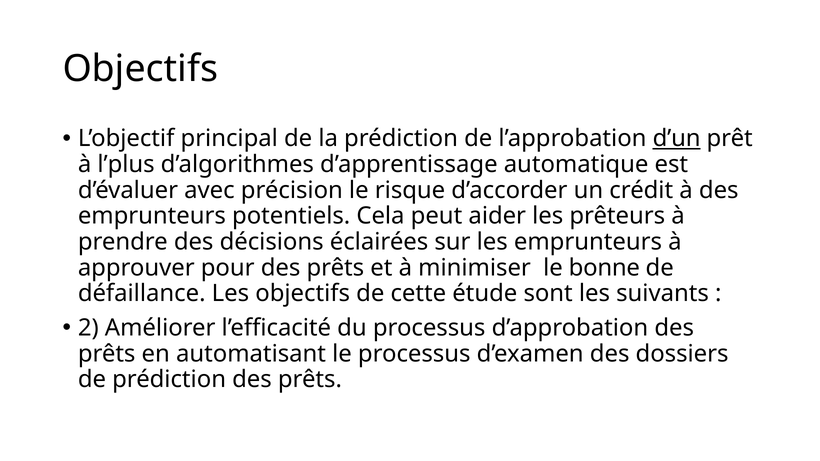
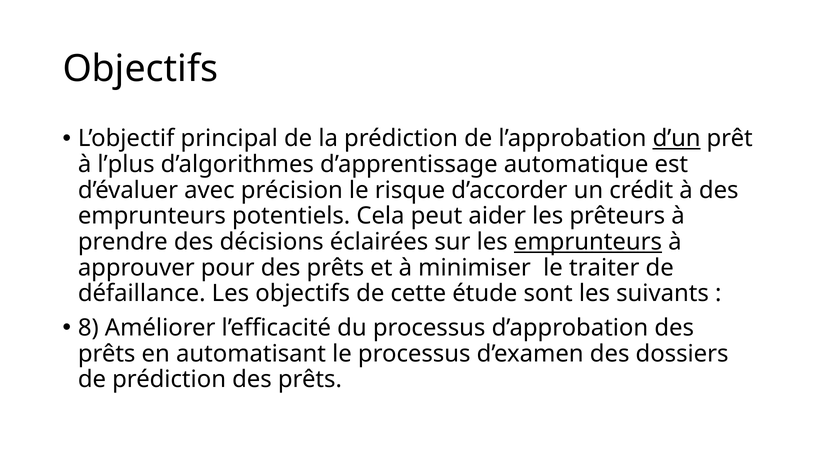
emprunteurs underline: none -> present (588, 242)
bonne: bonne -> traiter (604, 268)
2: 2 -> 8 (88, 328)
